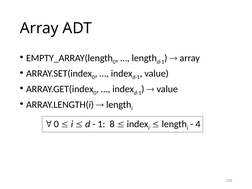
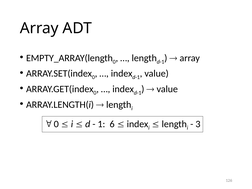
8: 8 -> 6 (112, 124)
4: 4 -> 3 (198, 124)
